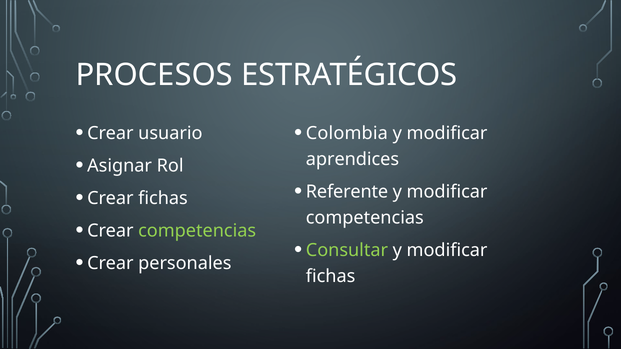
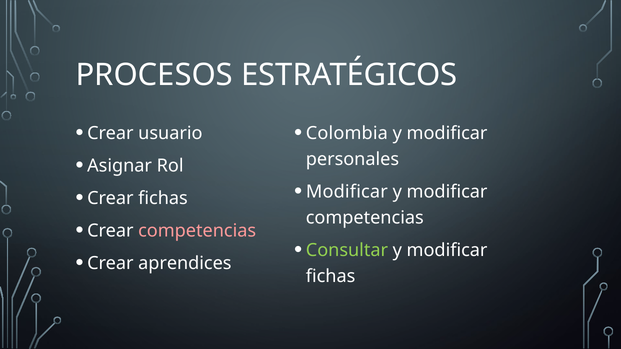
aprendices: aprendices -> personales (352, 159)
Referente: Referente -> Modificar (347, 192)
competencias colour: light green -> pink (197, 231)
personales: personales -> aprendices (185, 263)
